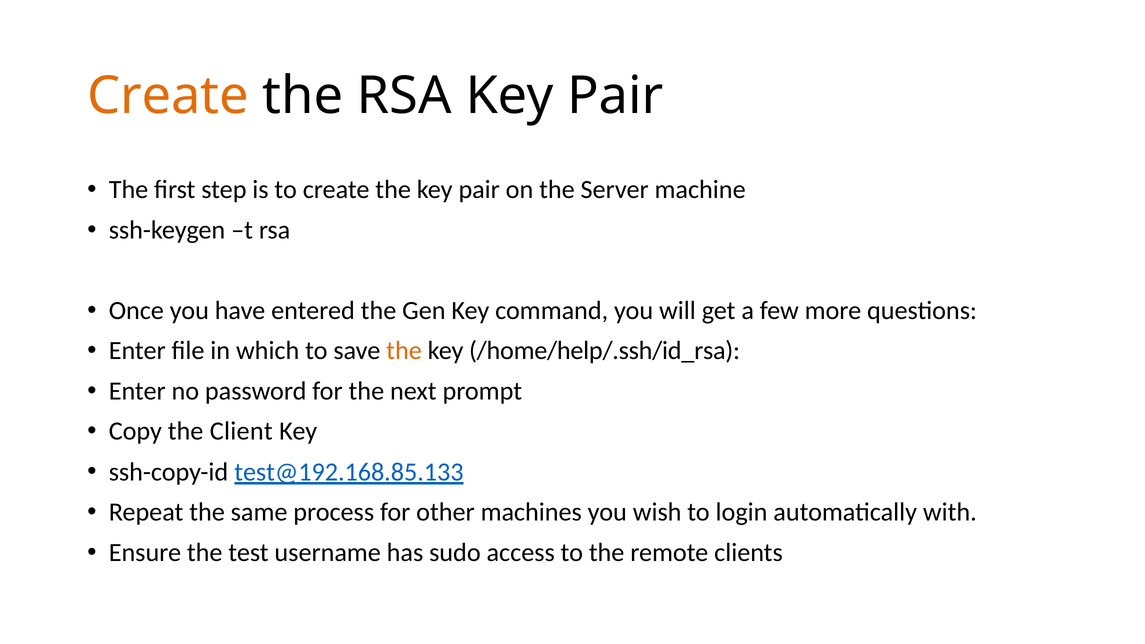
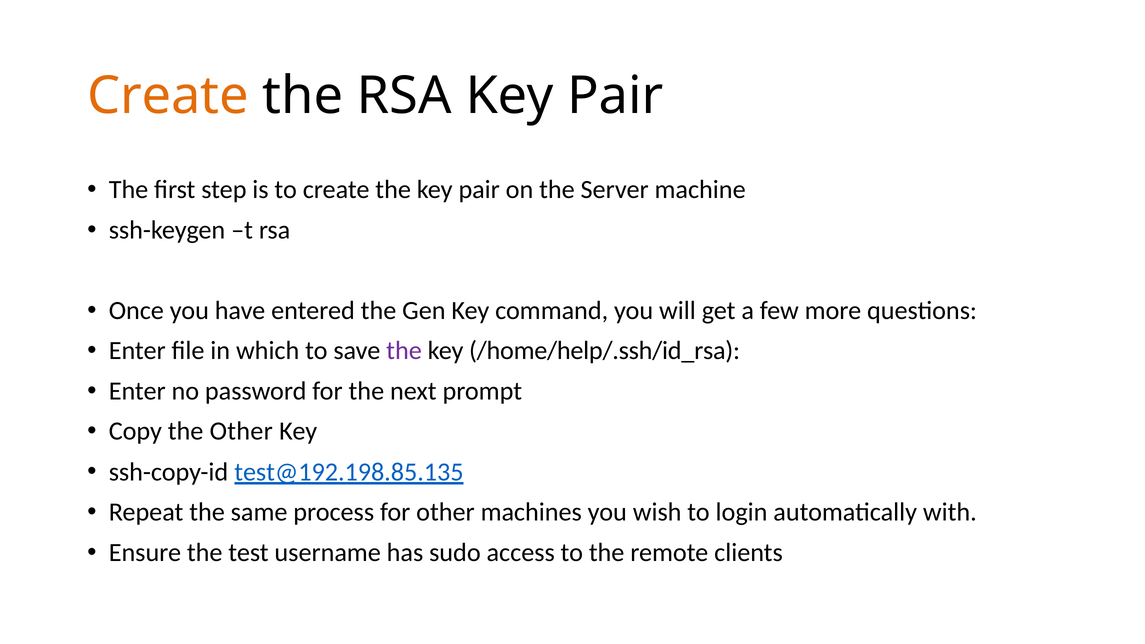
the colour: orange -> purple (404, 351)
the Client: Client -> Other (241, 431)
test@192.168.85.133: test@192.168.85.133 -> test@192.198.85.135 (349, 472)
